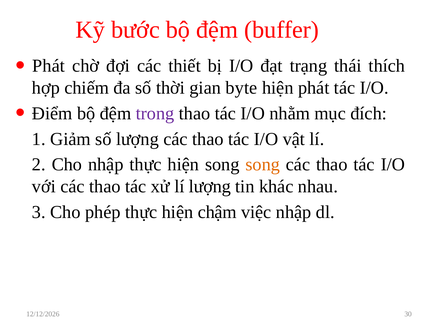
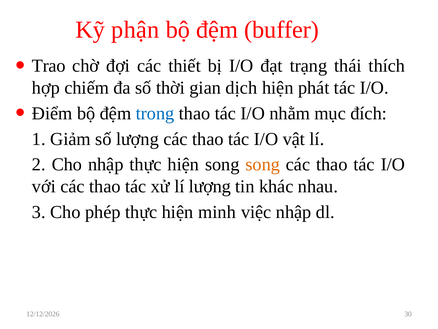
bước: bước -> phận (135, 30)
Phát: Phát -> Trao (49, 66)
byte: byte -> dịch (241, 88)
trong colour: purple -> blue (155, 113)
chậm: chậm -> minh (217, 212)
